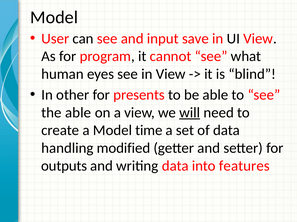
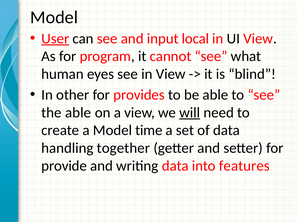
User underline: none -> present (55, 39)
save: save -> local (195, 39)
presents: presents -> provides (139, 95)
modified: modified -> together (123, 149)
outputs: outputs -> provide (64, 166)
